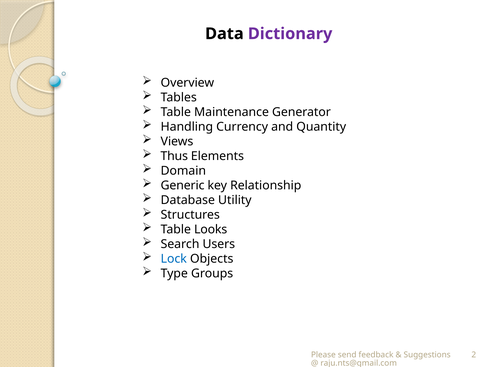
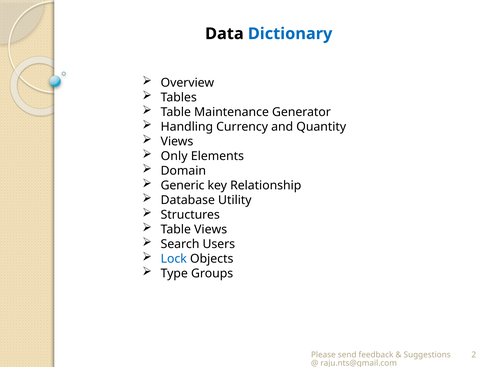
Dictionary colour: purple -> blue (290, 34)
Thus: Thus -> Only (174, 156)
Table Looks: Looks -> Views (211, 230)
